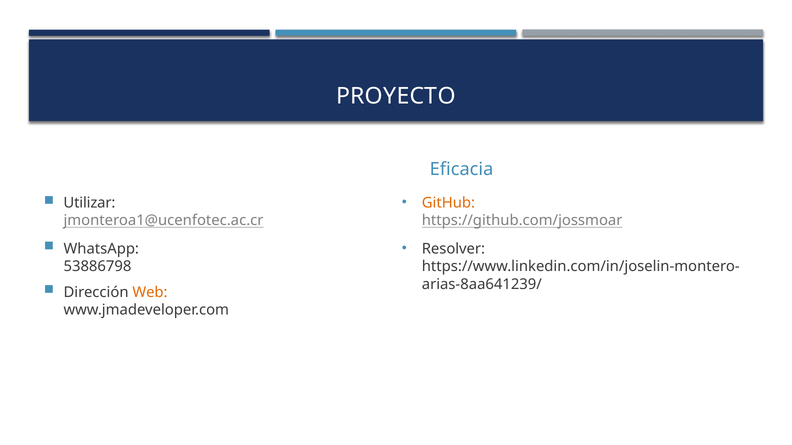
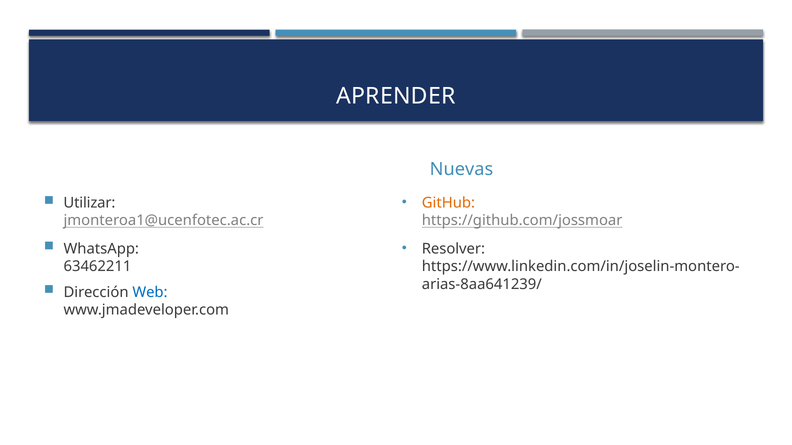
PROYECTO: PROYECTO -> APRENDER (396, 96)
Eficacia: Eficacia -> Nuevas (461, 170)
53886798: 53886798 -> 63462211 (97, 267)
Web colour: orange -> blue (150, 293)
